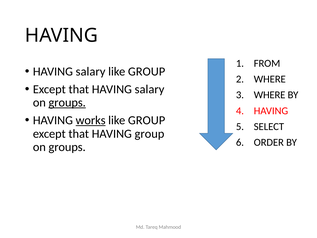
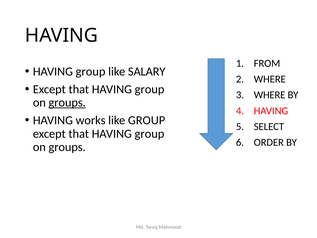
salary: salary -> group (91, 71)
GROUP: GROUP -> SALARY (147, 71)
salary: salary -> group (150, 89)
works underline: present -> none (91, 120)
